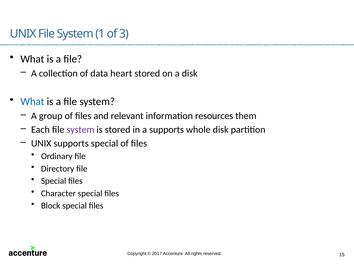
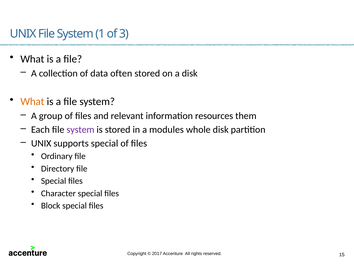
heart: heart -> often (121, 73)
What colour: blue -> orange (32, 102)
a supports: supports -> modules (166, 130)
